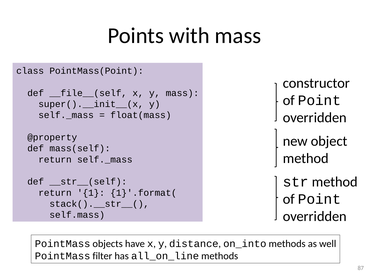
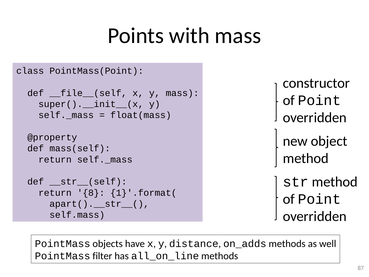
1: 1 -> 8 (91, 193)
stack().__str__(: stack().__str__( -> apart().__str__( (99, 204)
on_into: on_into -> on_adds (245, 243)
